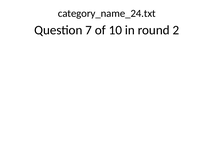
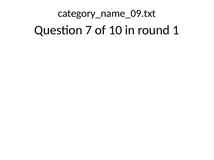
category_name_24.txt: category_name_24.txt -> category_name_09.txt (107, 14)
2: 2 -> 1 (176, 30)
